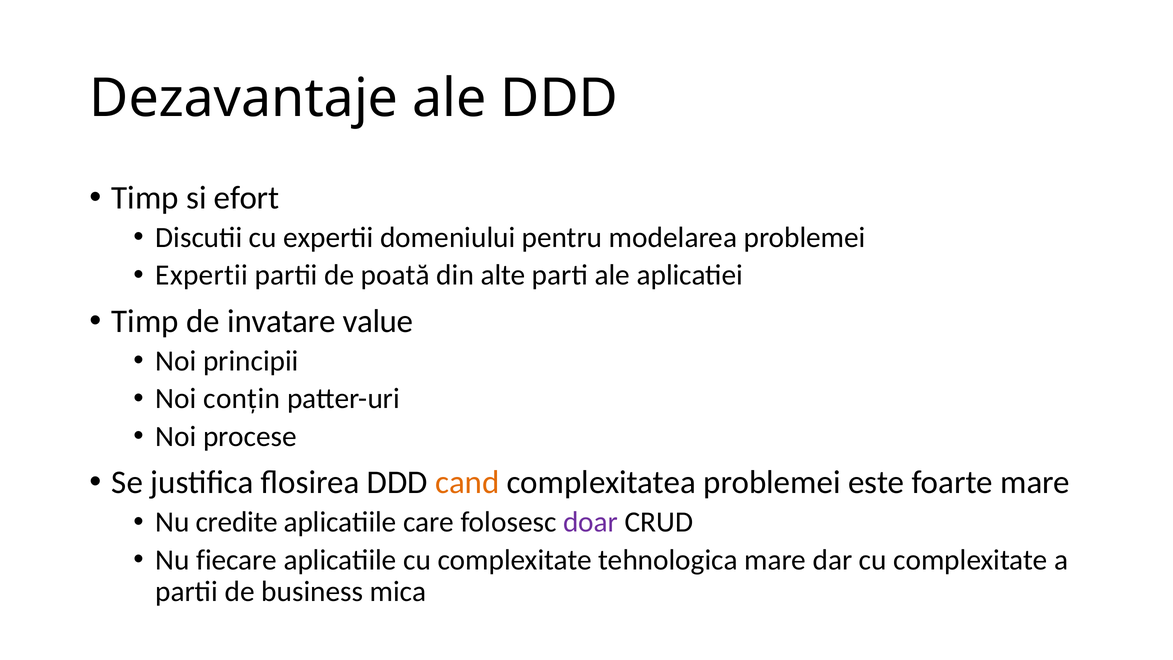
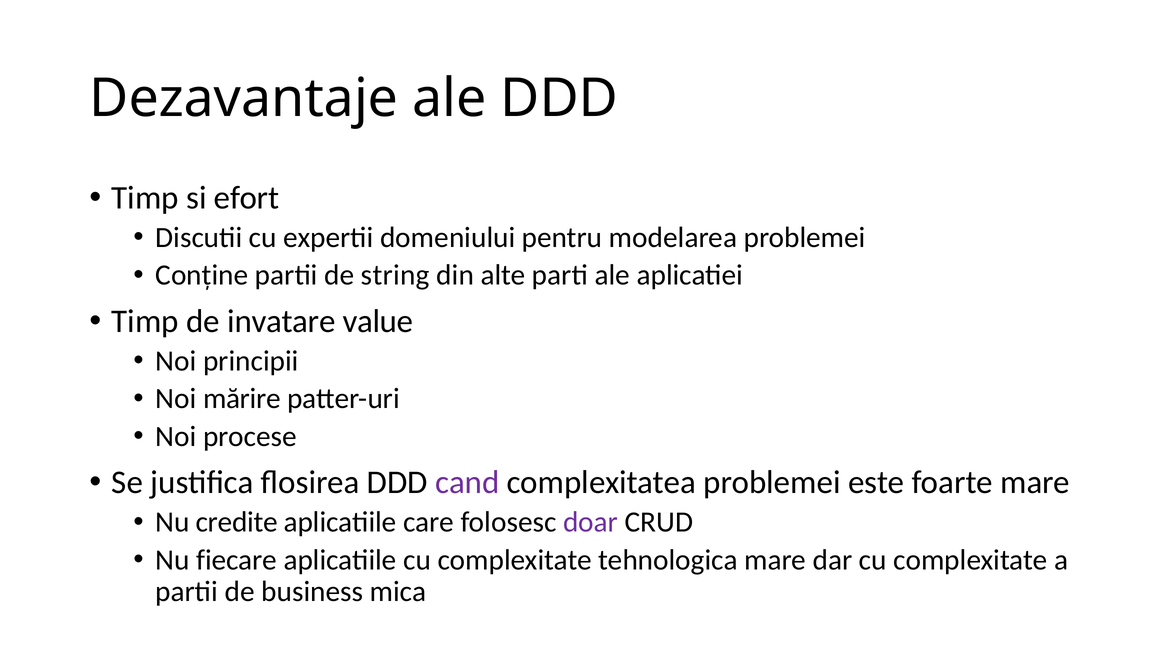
Expertii: Expertii -> Conține (202, 275)
poată: poată -> string (395, 275)
conțin: conțin -> mărire (242, 399)
cand colour: orange -> purple (467, 482)
